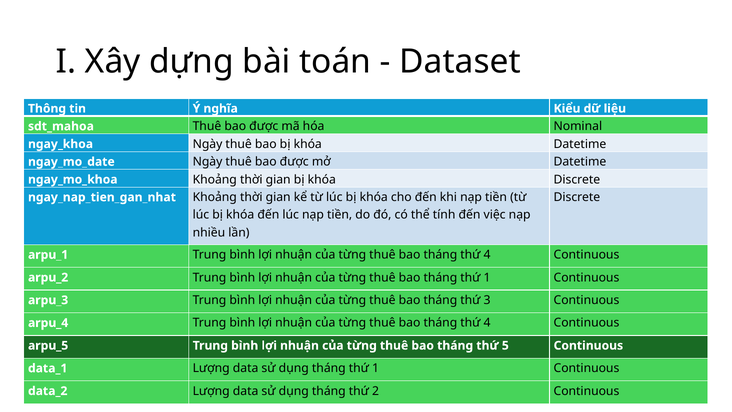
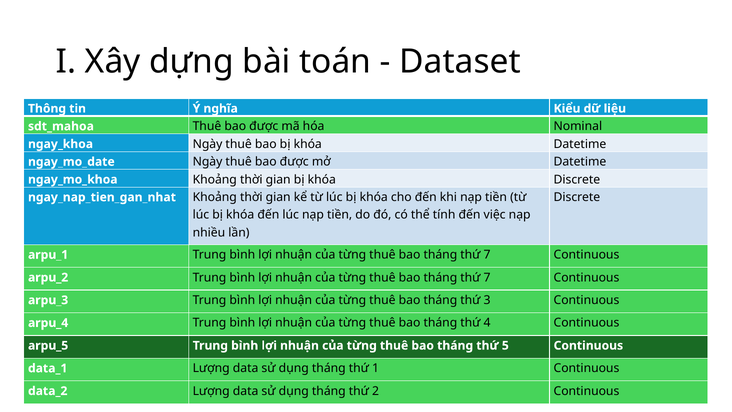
4: 4 -> 7 (487, 255)
1: 1 -> 7 (487, 277)
